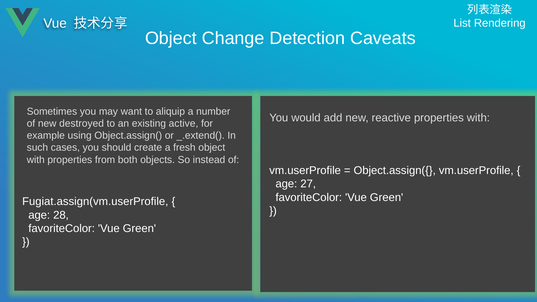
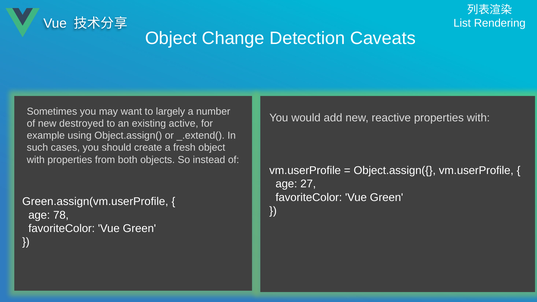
aliquip: aliquip -> largely (170, 111)
Fugiat.assign(vm.userProfile: Fugiat.assign(vm.userProfile -> Green.assign(vm.userProfile (95, 202)
28: 28 -> 78 (61, 215)
